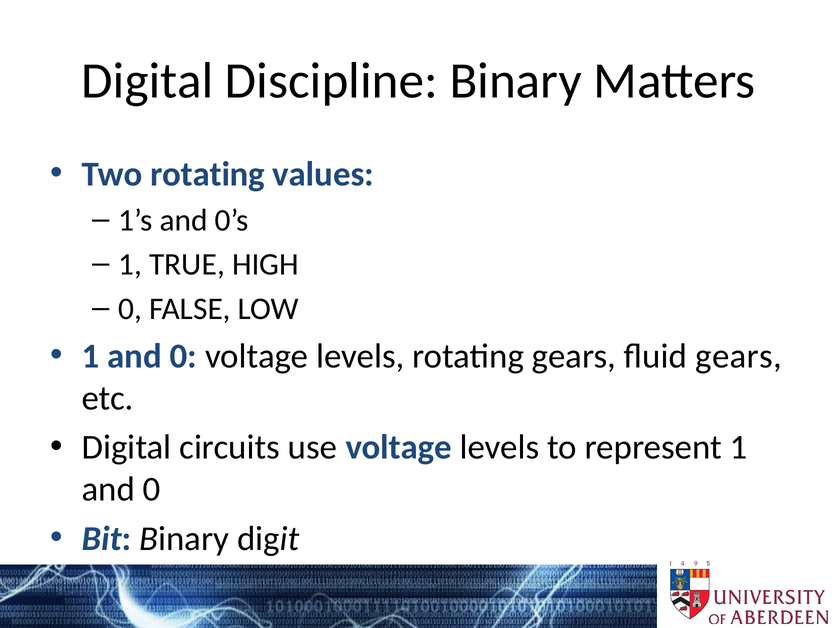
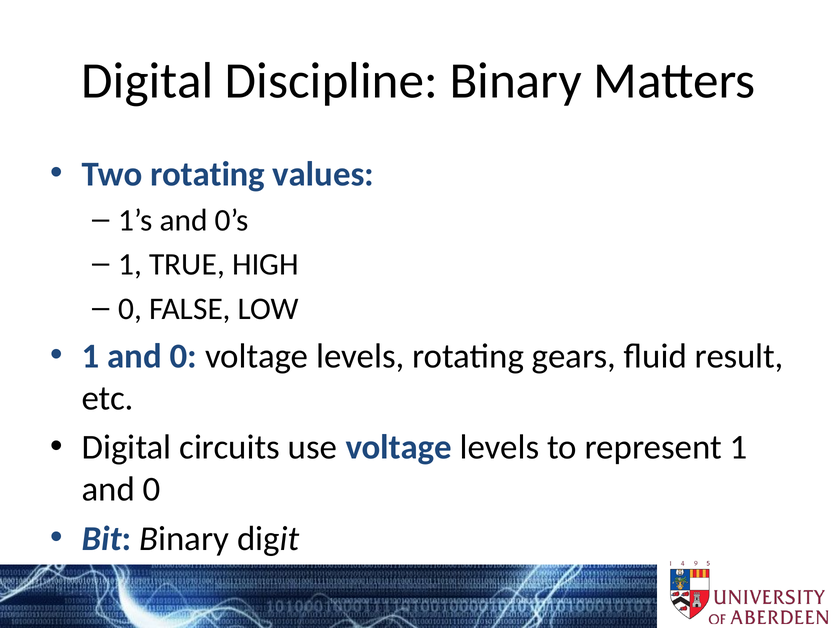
fluid gears: gears -> result (739, 356)
